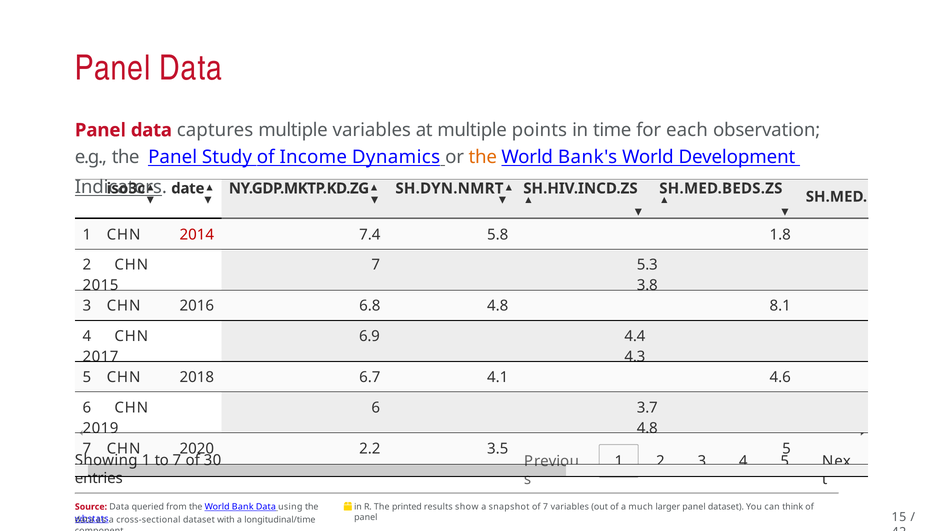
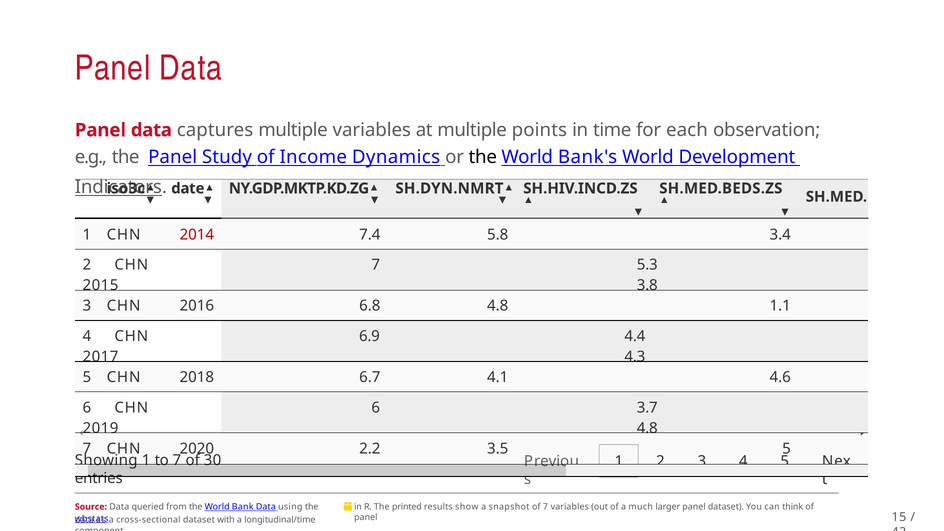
the colour: orange -> black (483, 157)
1.8: 1.8 -> 3.4 (780, 235)
8.1: 8.1 -> 1.1 (780, 306)
